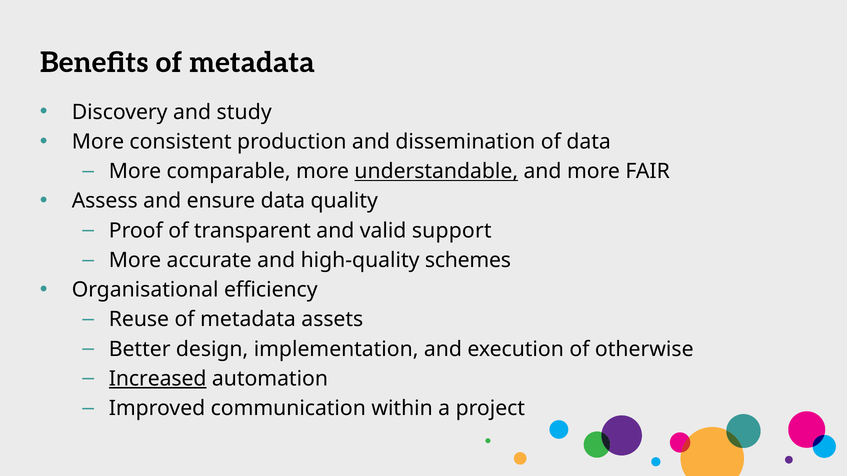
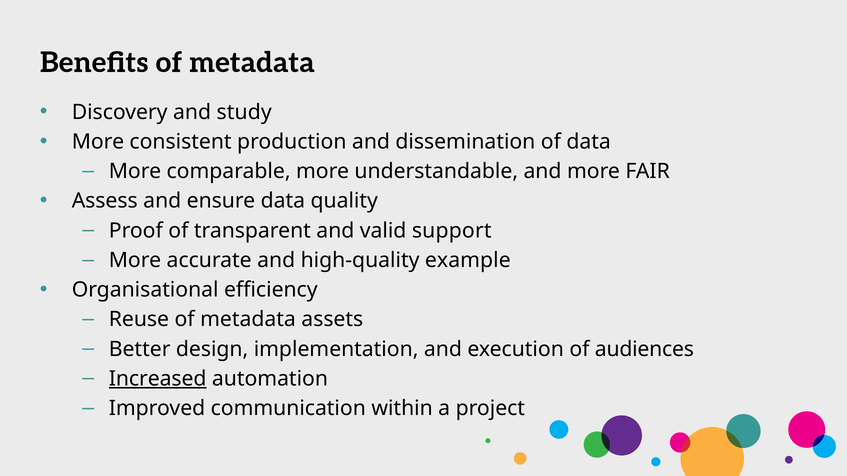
understandable underline: present -> none (436, 172)
schemes: schemes -> example (468, 260)
otherwise: otherwise -> audiences (644, 349)
